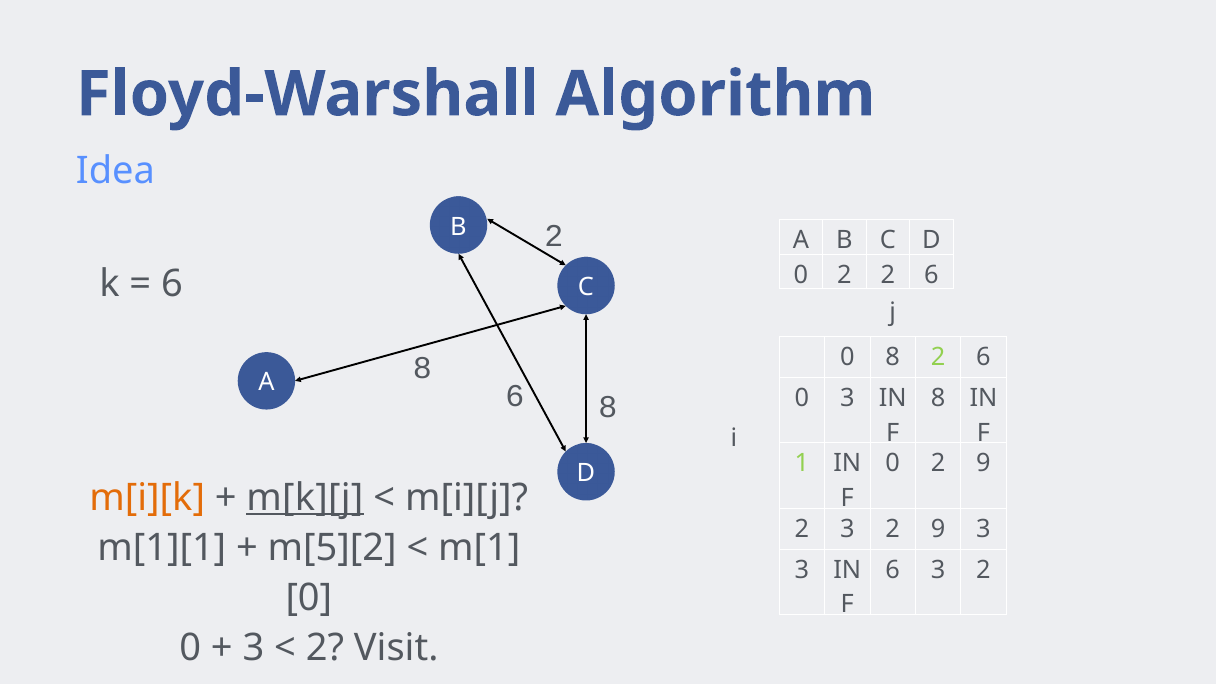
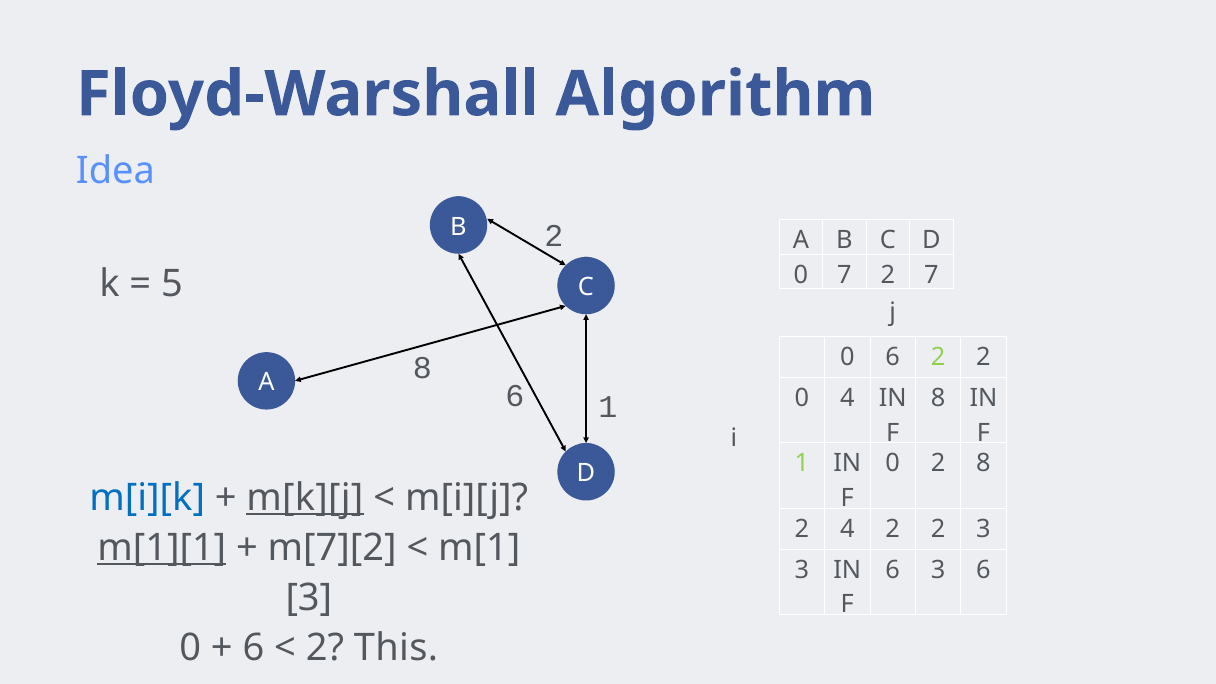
2: 2 -> 7 (844, 275)
6: 6 -> 7 (931, 275)
6: 6 -> 5 (172, 284)
0 8: 8 -> 6 (893, 357)
6: 6 -> 2 (983, 357)
6 8: 8 -> 1 (608, 407)
0 3: 3 -> 4 (847, 398)
0 2 9: 9 -> 8 (983, 464)
m[i][k colour: orange -> blue (147, 498)
2 3: 3 -> 4 (847, 529)
9: 9 -> 2 (938, 529)
m[1][1 underline: none -> present (162, 548)
m[5][2: m[5][2 -> m[7][2 (332, 548)
6 3 2: 2 -> 6 (983, 570)
0: 0 -> 3 (309, 598)
3: 3 -> 6 (253, 648)
Visit: Visit -> This (396, 648)
